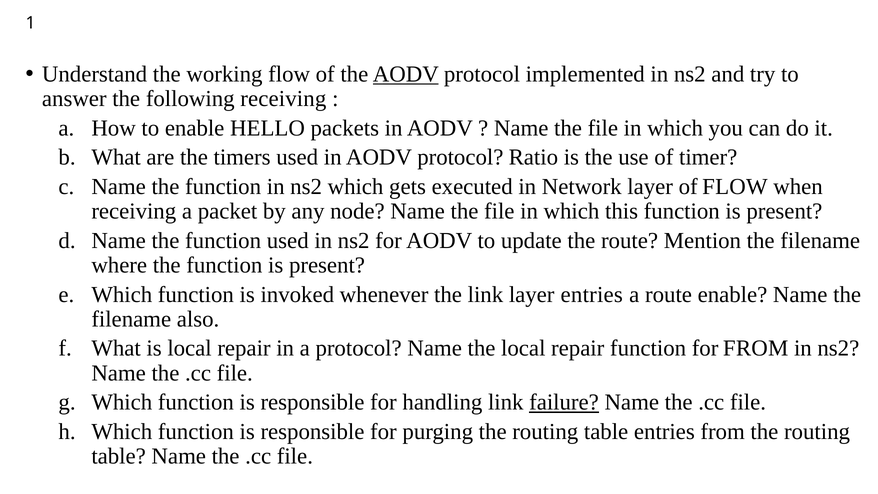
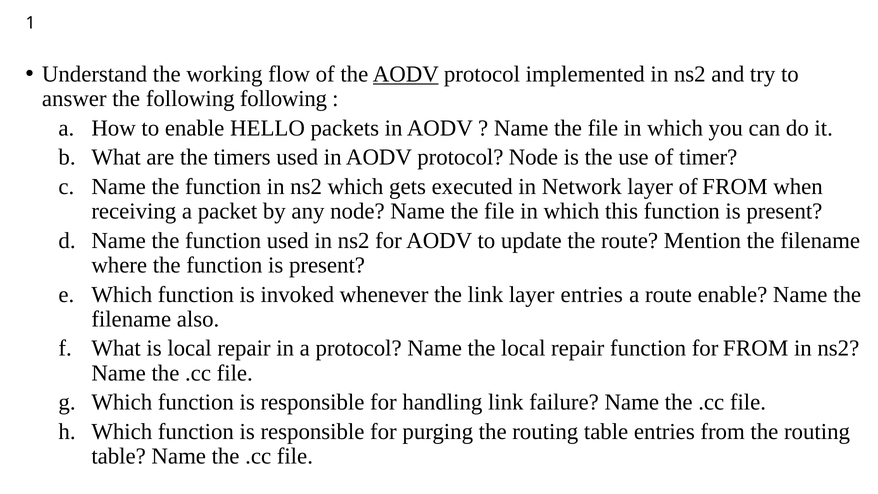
following receiving: receiving -> following (283, 99)
protocol Ratio: Ratio -> Node (533, 157)
of FLOW: FLOW -> FROM (735, 187)
failure underline: present -> none (564, 402)
